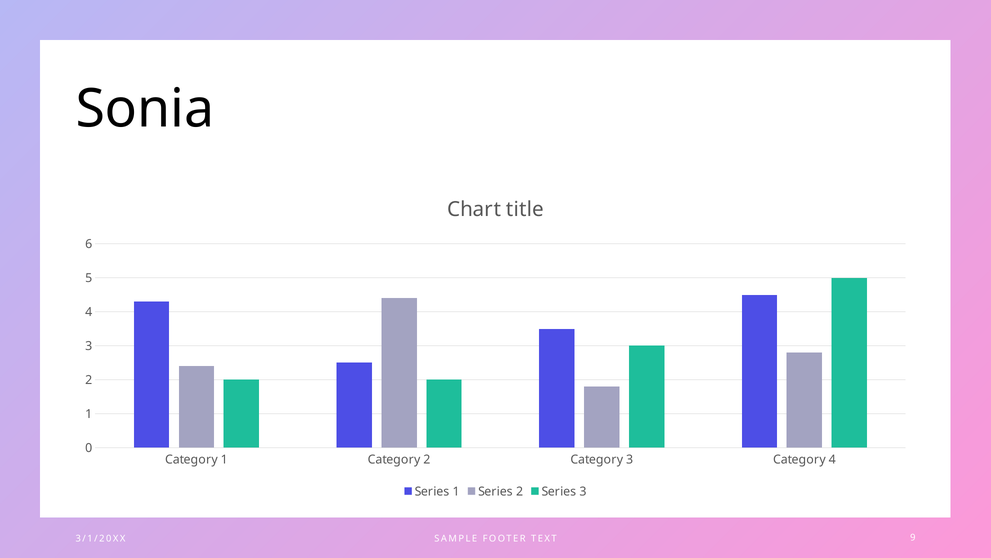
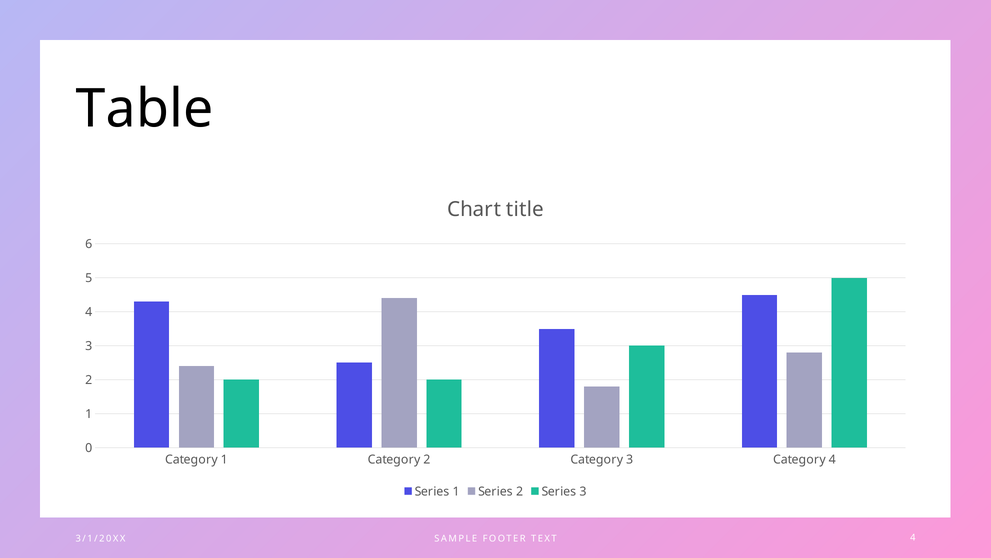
Sonia: Sonia -> Table (145, 109)
TEXT 9: 9 -> 4 (913, 537)
